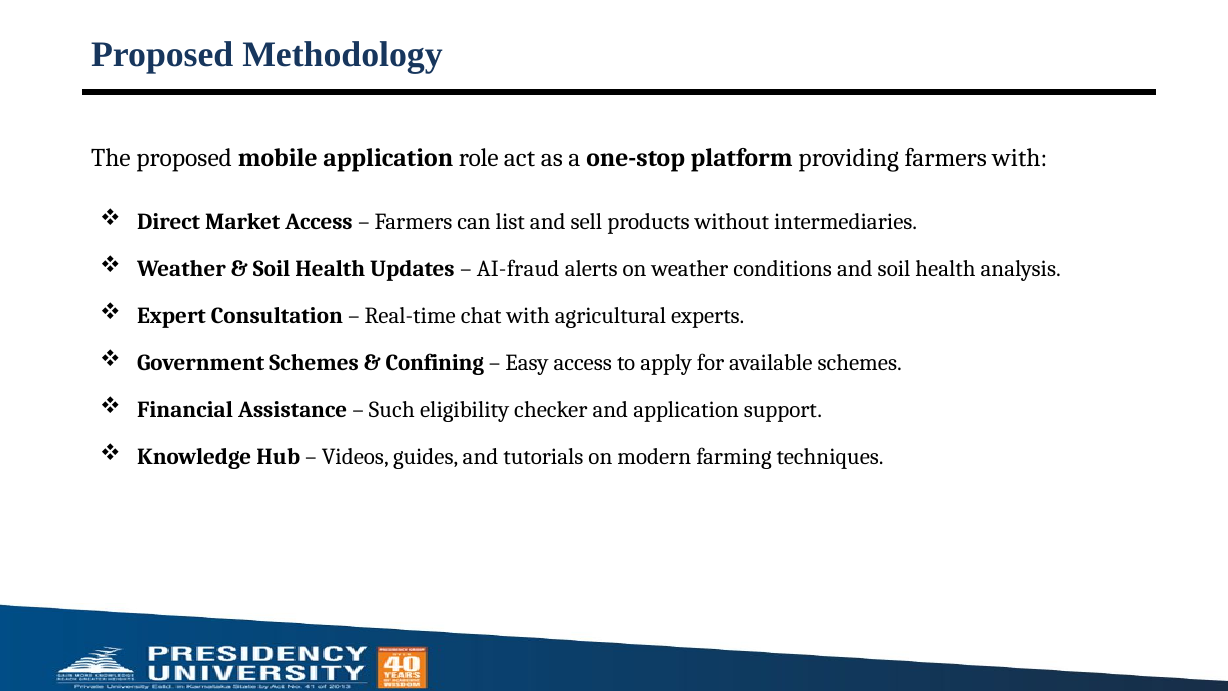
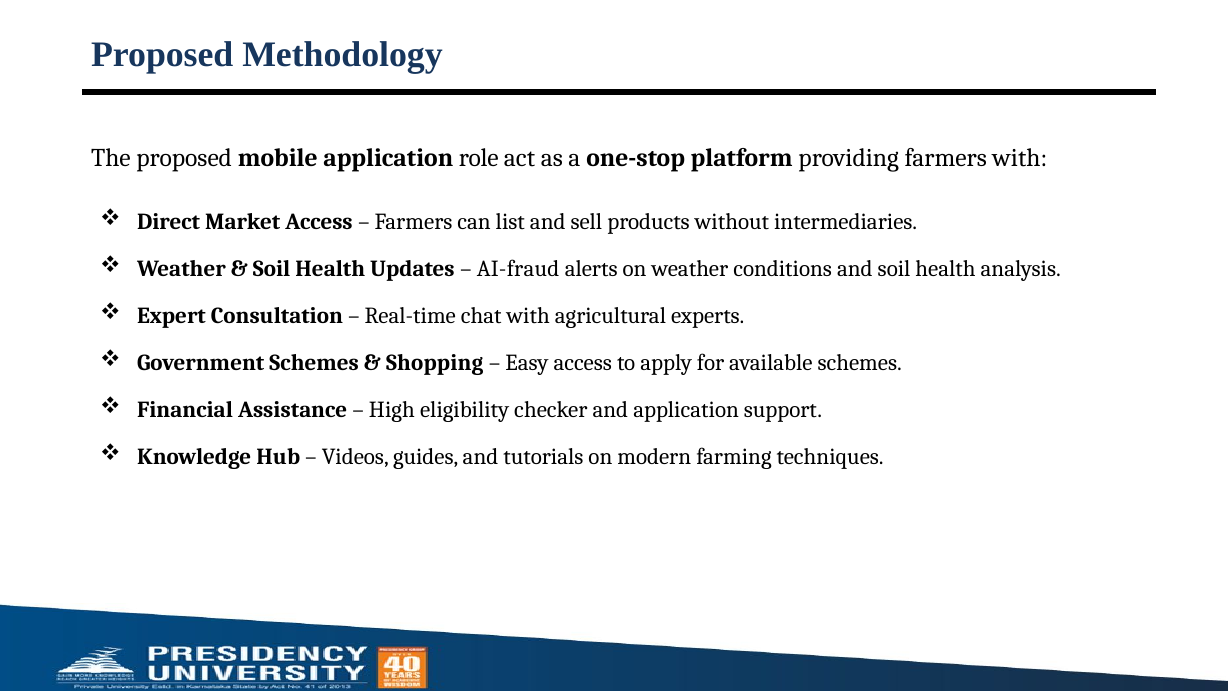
Confining: Confining -> Shopping (435, 363)
Such: Such -> High (392, 410)
